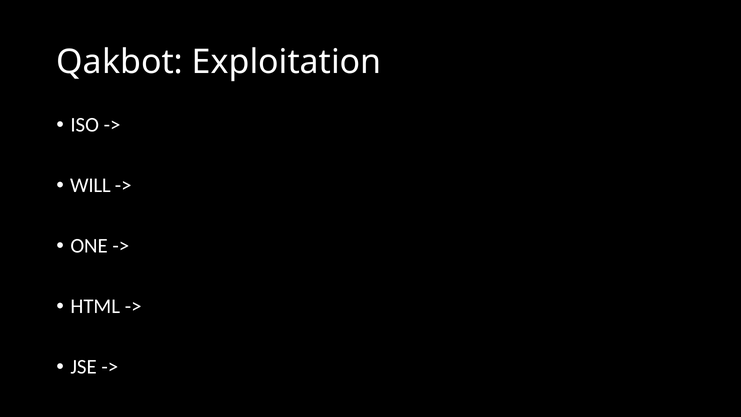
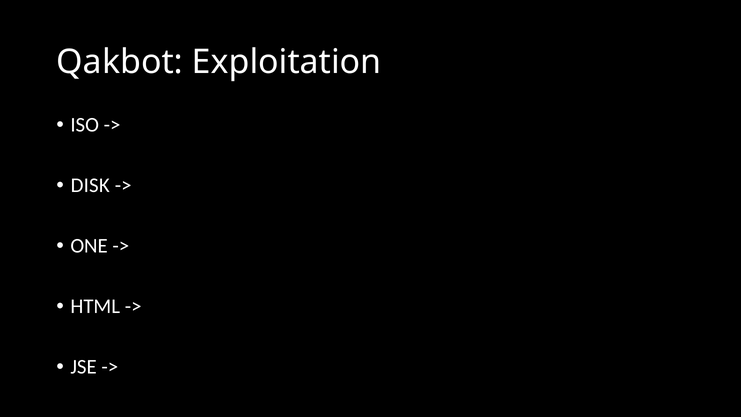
WILL: WILL -> DISK (90, 185)
